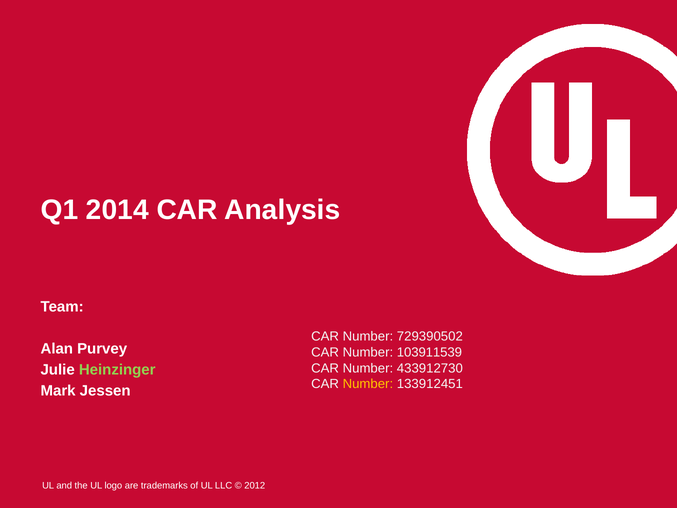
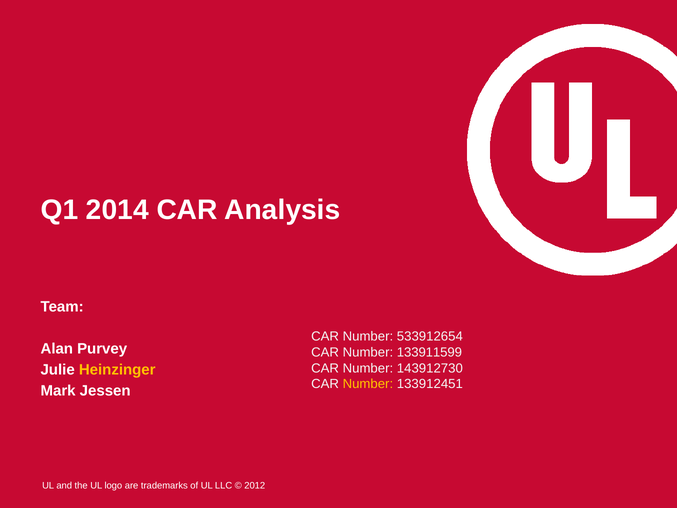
729390502: 729390502 -> 533912654 (430, 336)
103911539: 103911539 -> 133911599 (429, 352)
433912730: 433912730 -> 143912730 (430, 368)
Heinzinger colour: light green -> yellow (117, 370)
